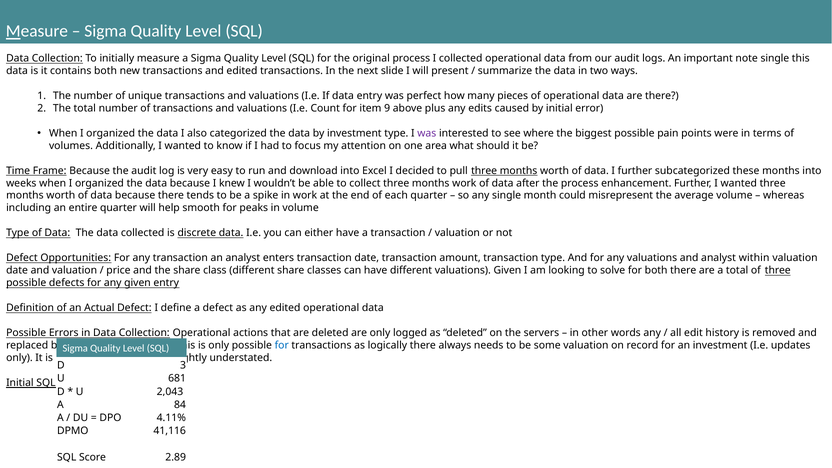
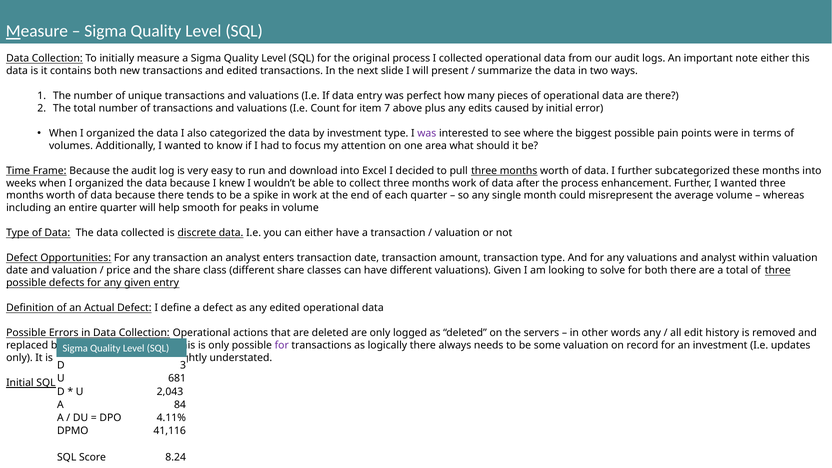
note single: single -> either (775, 58)
9: 9 -> 7 (387, 108)
for colour: blue -> purple (282, 345)
2.89: 2.89 -> 8.24 (176, 457)
